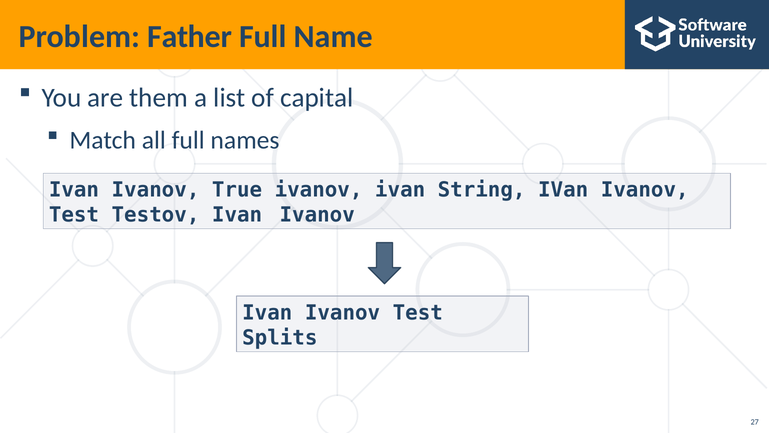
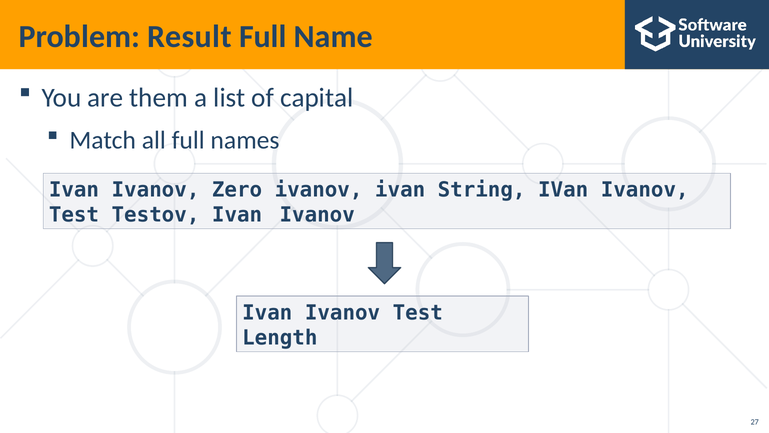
Father: Father -> Result (189, 36)
True: True -> Zero (237, 190)
Splits: Splits -> Length (280, 338)
